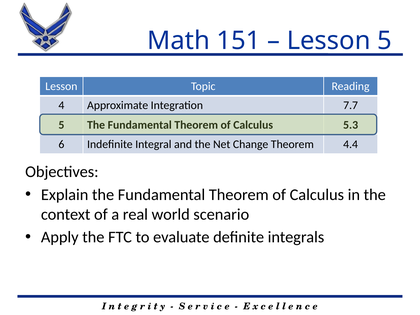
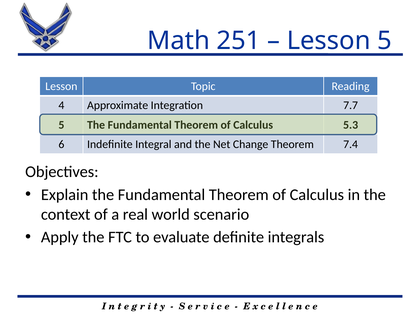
151: 151 -> 251 (239, 41)
4.4: 4.4 -> 7.4 (351, 144)
